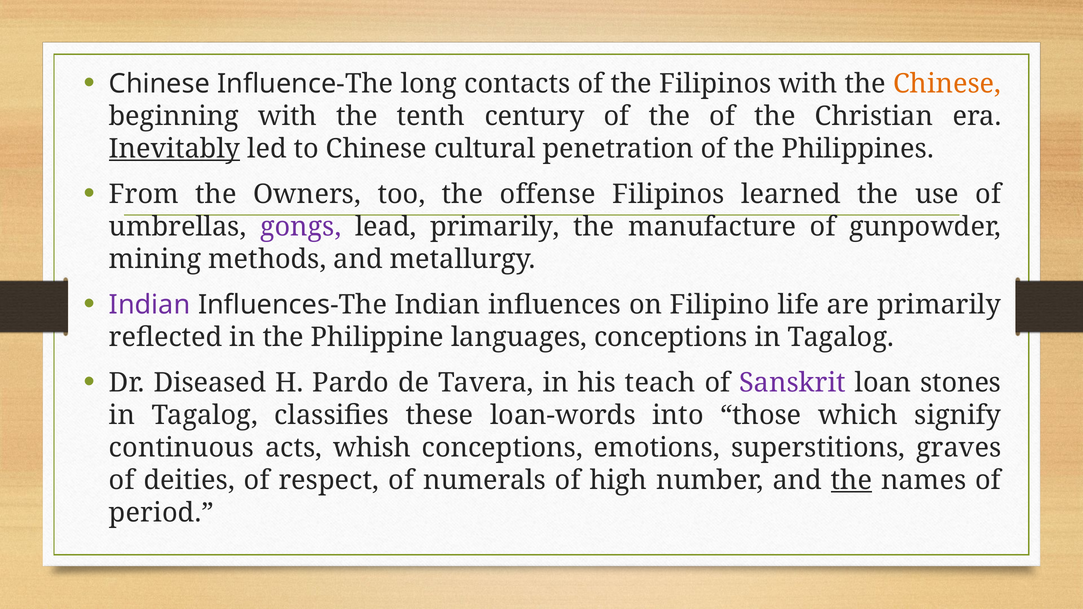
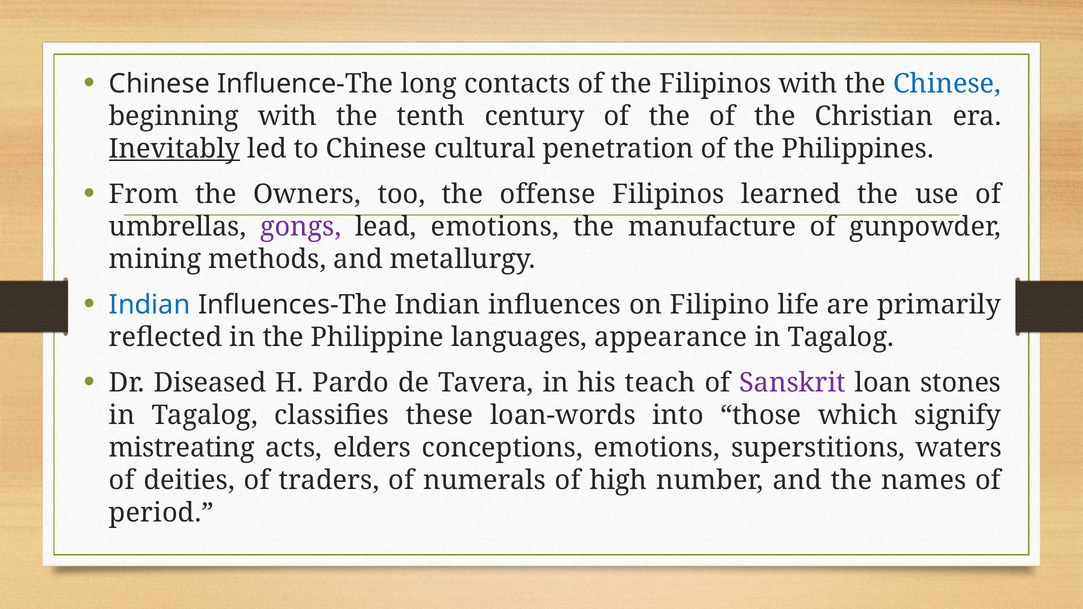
Chinese colour: orange -> blue (947, 84)
lead primarily: primarily -> emotions (495, 227)
Indian colour: purple -> blue (150, 305)
languages conceptions: conceptions -> appearance (671, 337)
continuous: continuous -> mistreating (182, 448)
whish: whish -> elders (372, 448)
graves: graves -> waters (959, 448)
respect: respect -> traders (329, 480)
the underline: present -> none (852, 480)
